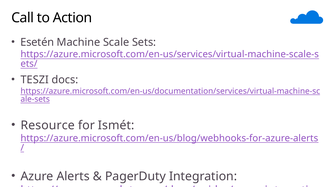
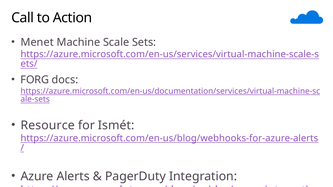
Esetén: Esetén -> Menet (37, 42)
TESZI: TESZI -> FORG (35, 80)
